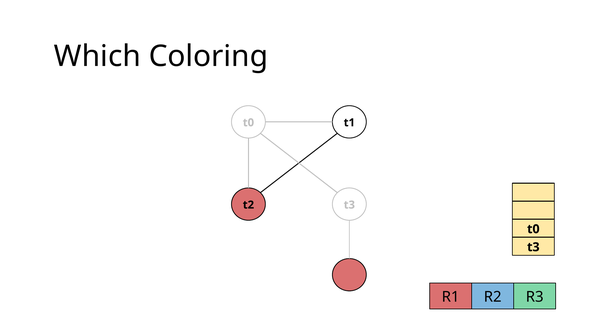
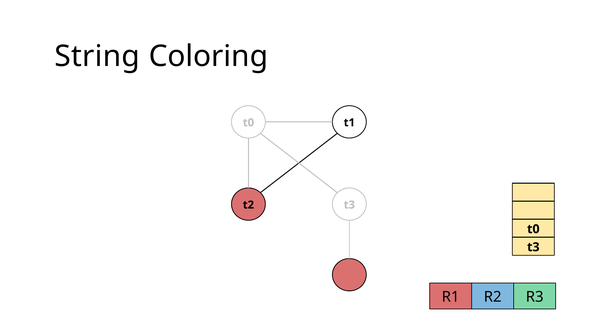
Which: Which -> String (97, 56)
